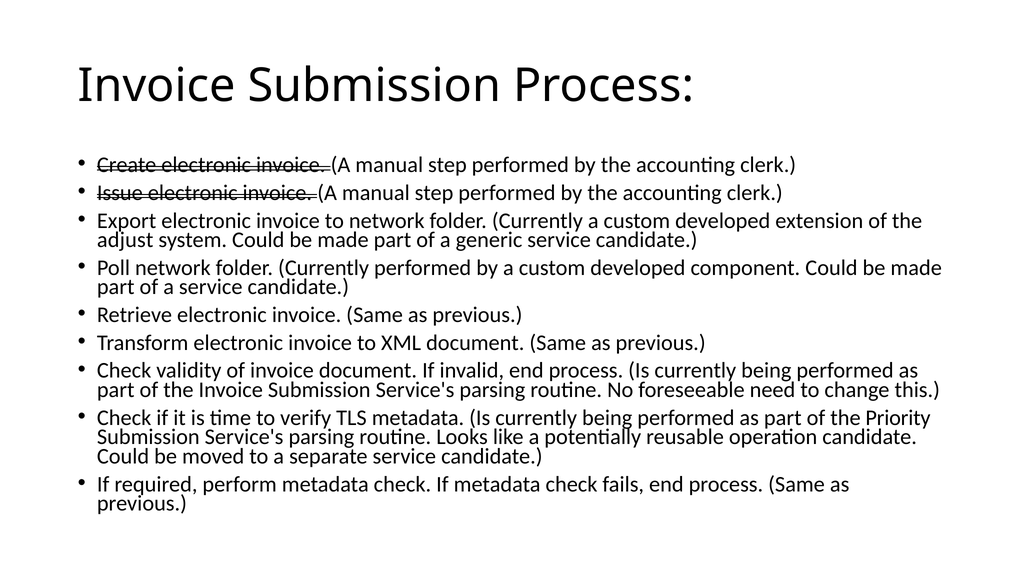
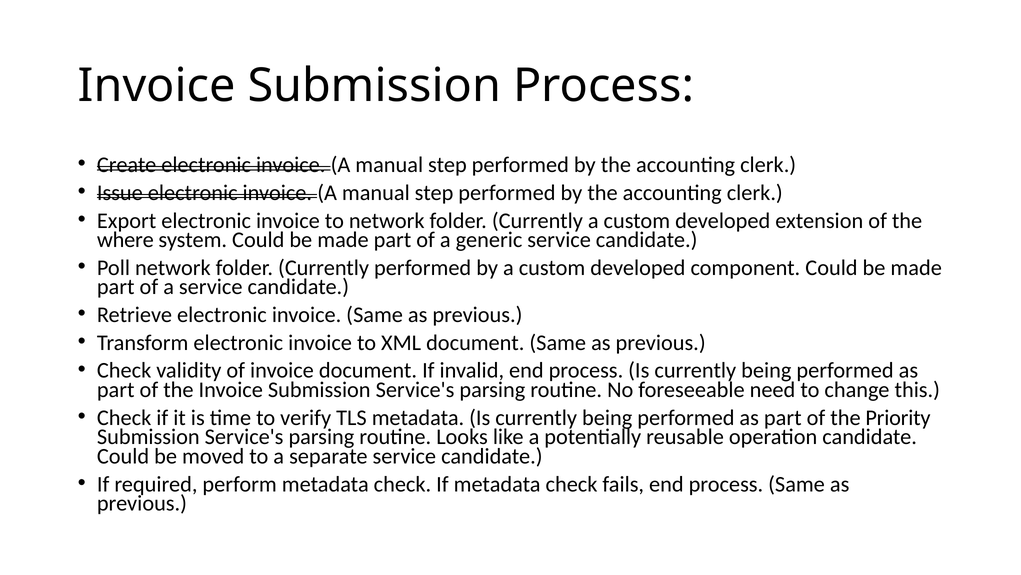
adjust: adjust -> where (125, 240)
